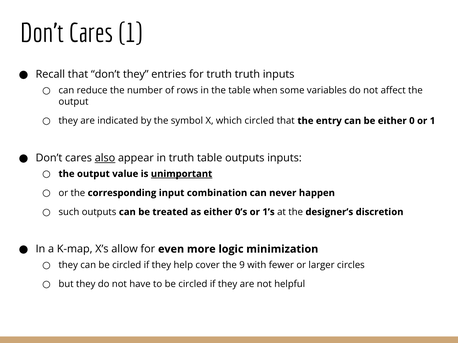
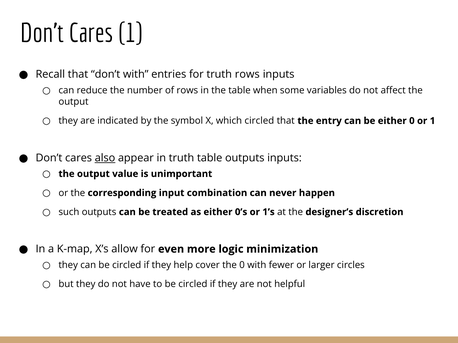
don’t they: they -> with (136, 74)
truth truth: truth -> rows (247, 74)
unimportant underline: present -> none (182, 174)
the 9: 9 -> 0 (242, 265)
